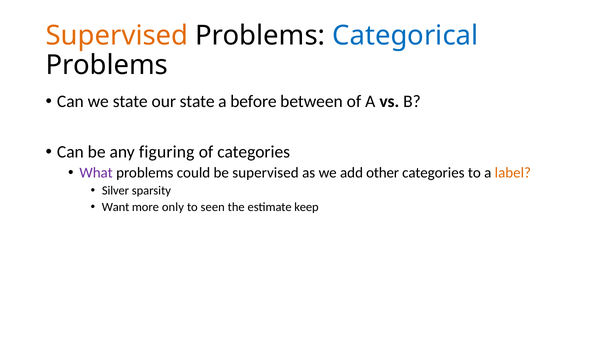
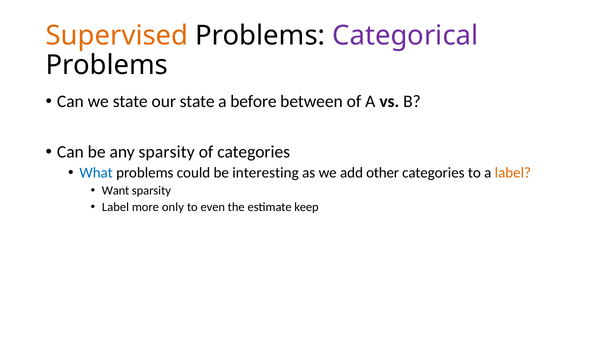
Categorical colour: blue -> purple (405, 36)
any figuring: figuring -> sparsity (167, 152)
What colour: purple -> blue (96, 172)
be supervised: supervised -> interesting (266, 172)
Silver: Silver -> Want (116, 190)
Want: Want -> Label (115, 207)
seen: seen -> even (213, 207)
